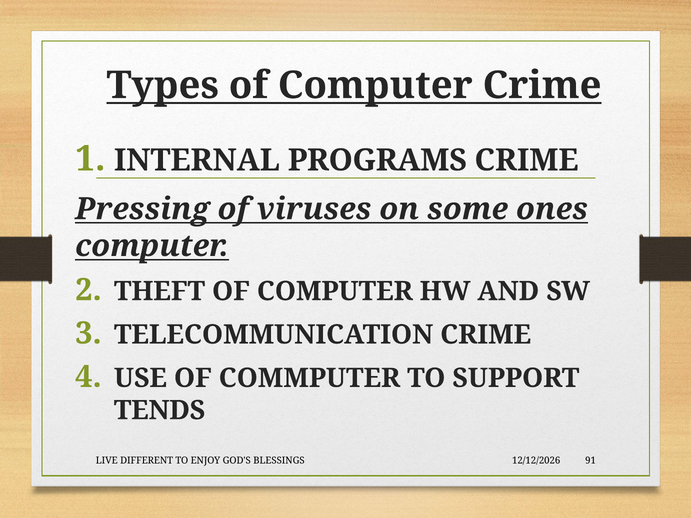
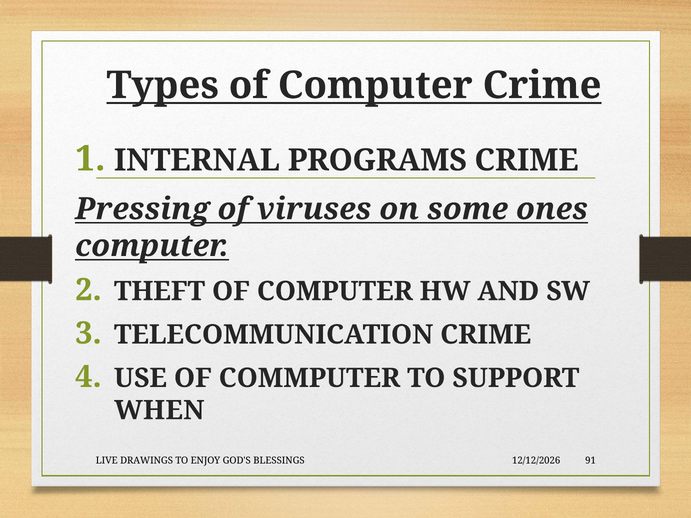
TENDS: TENDS -> WHEN (159, 411)
DIFFERENT: DIFFERENT -> DRAWINGS (147, 461)
